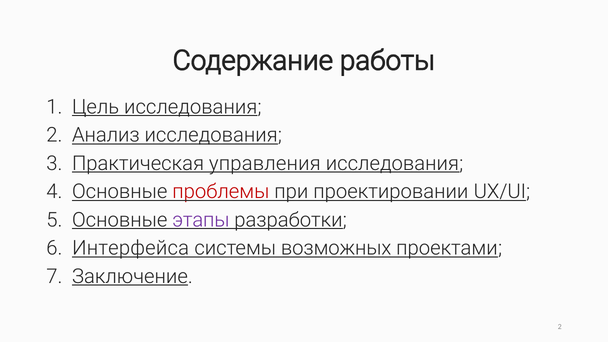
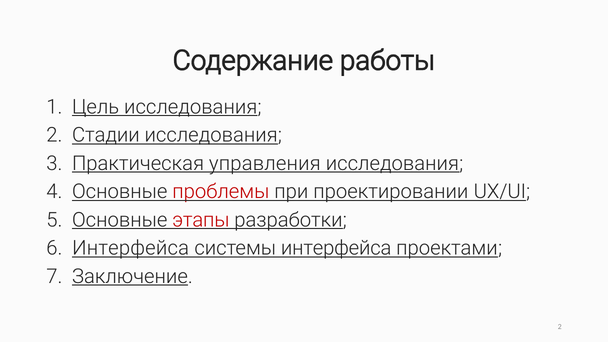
Анализ: Анализ -> Стадии (106, 135)
этапы colour: purple -> red (201, 220)
системы возможных: возможных -> интерфейса (336, 248)
